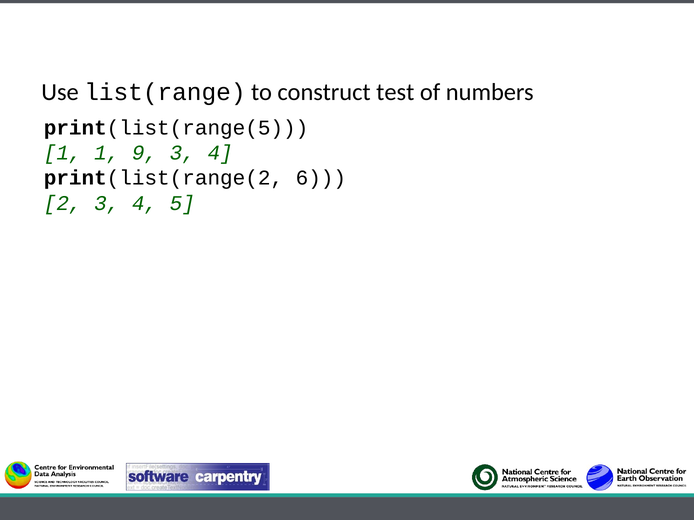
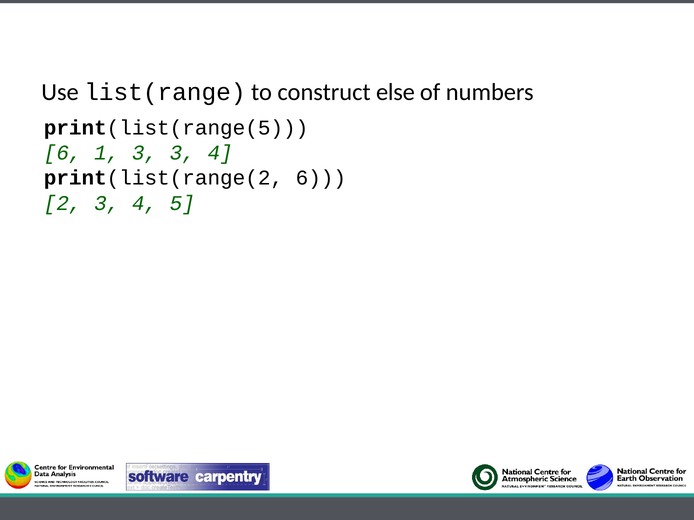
test: test -> else (395, 92)
1: 1 -> 6 (63, 153)
1 9: 9 -> 3 (145, 153)
